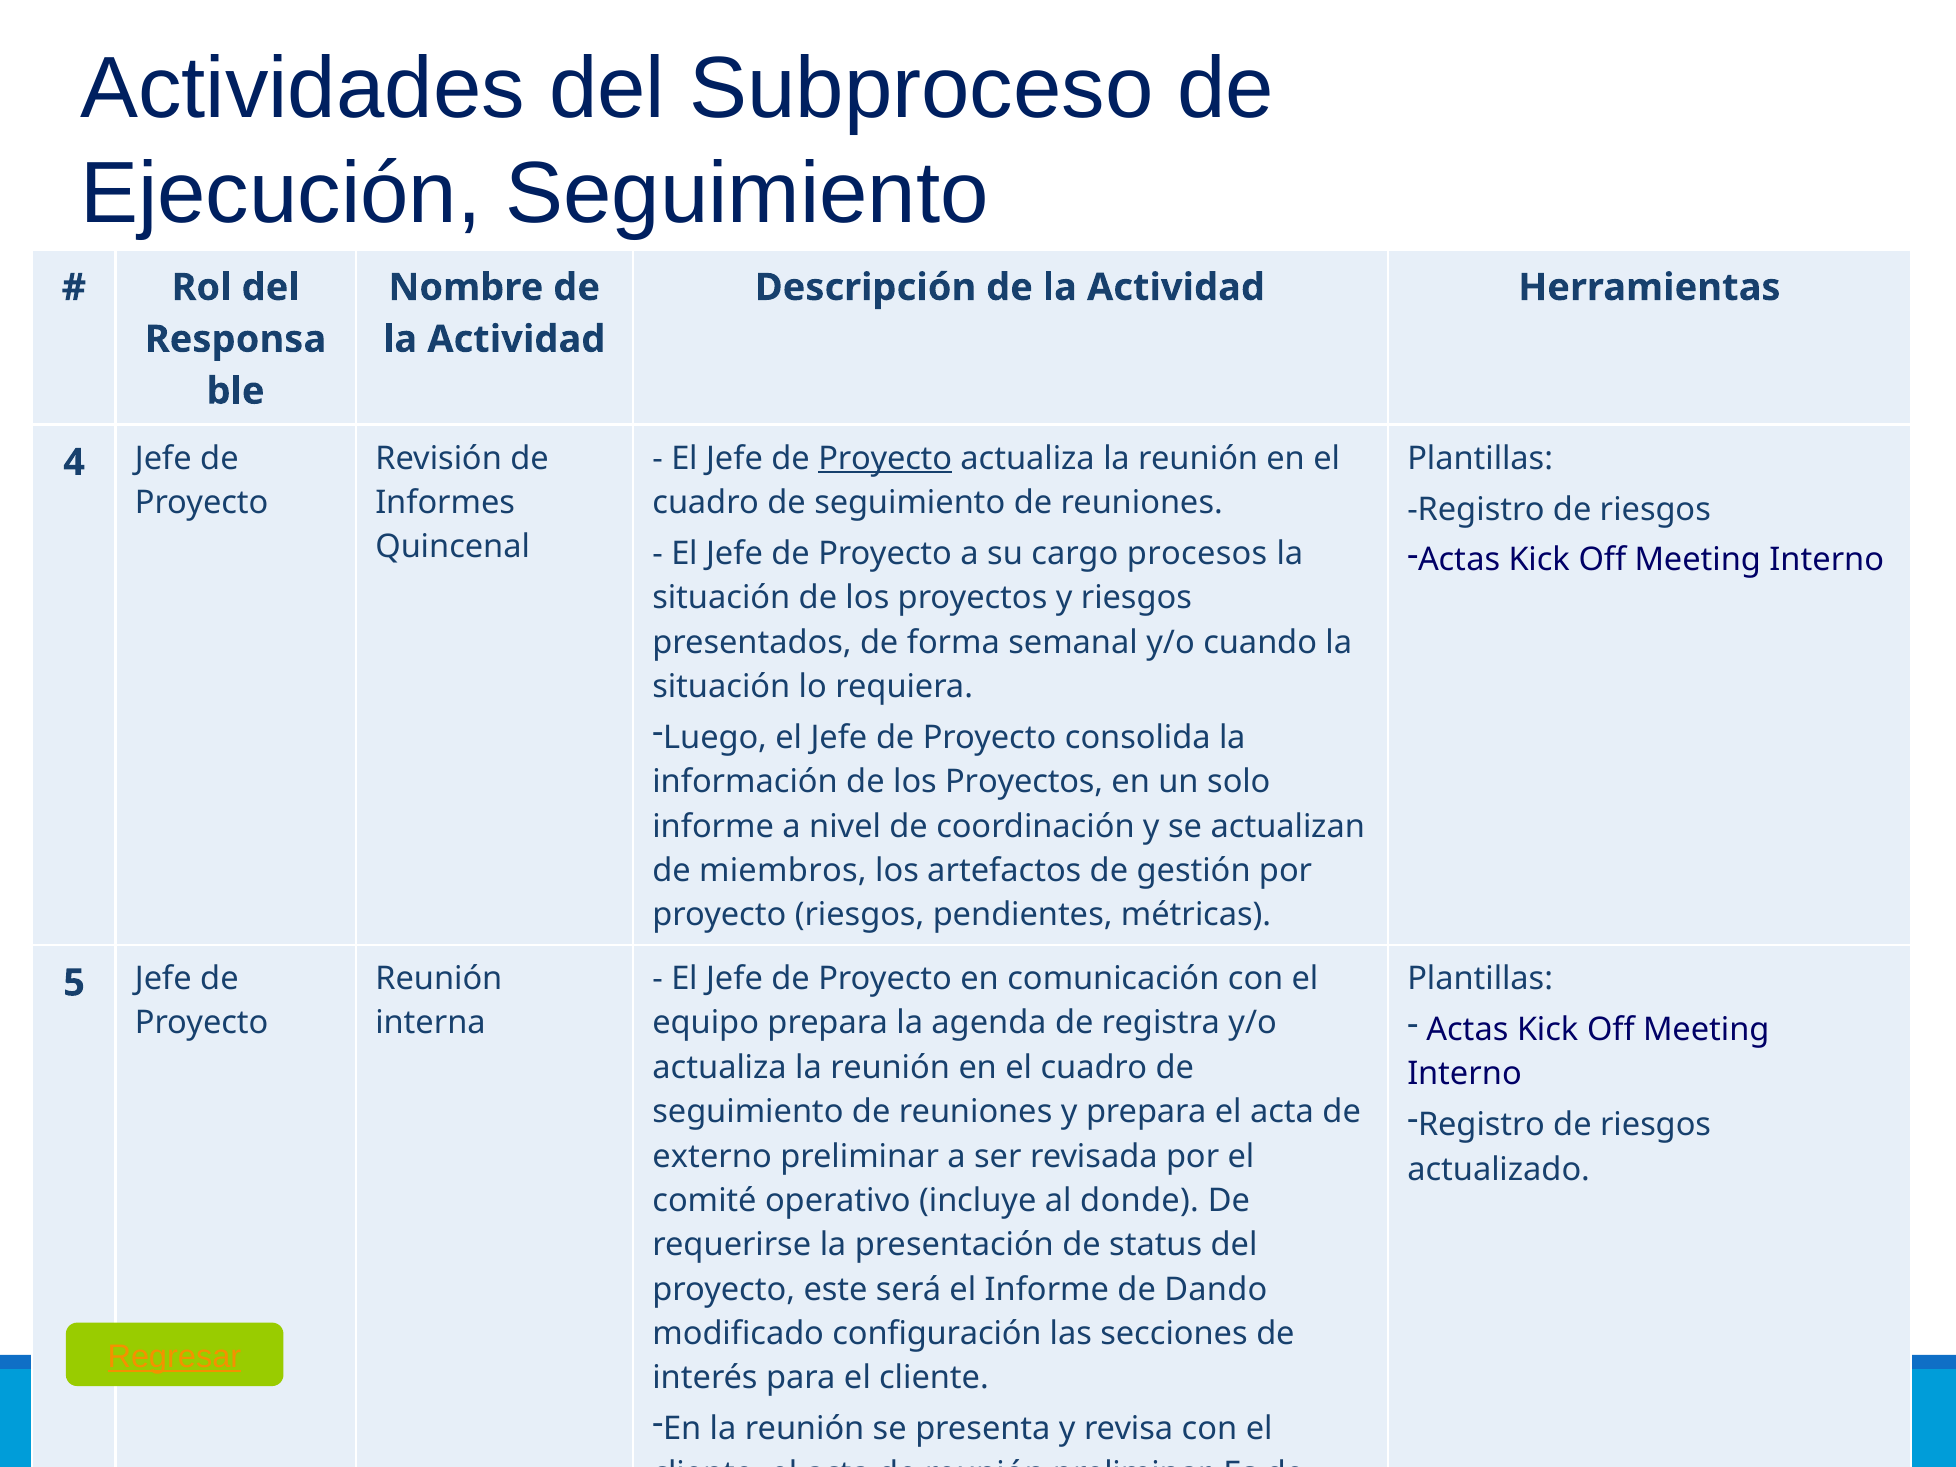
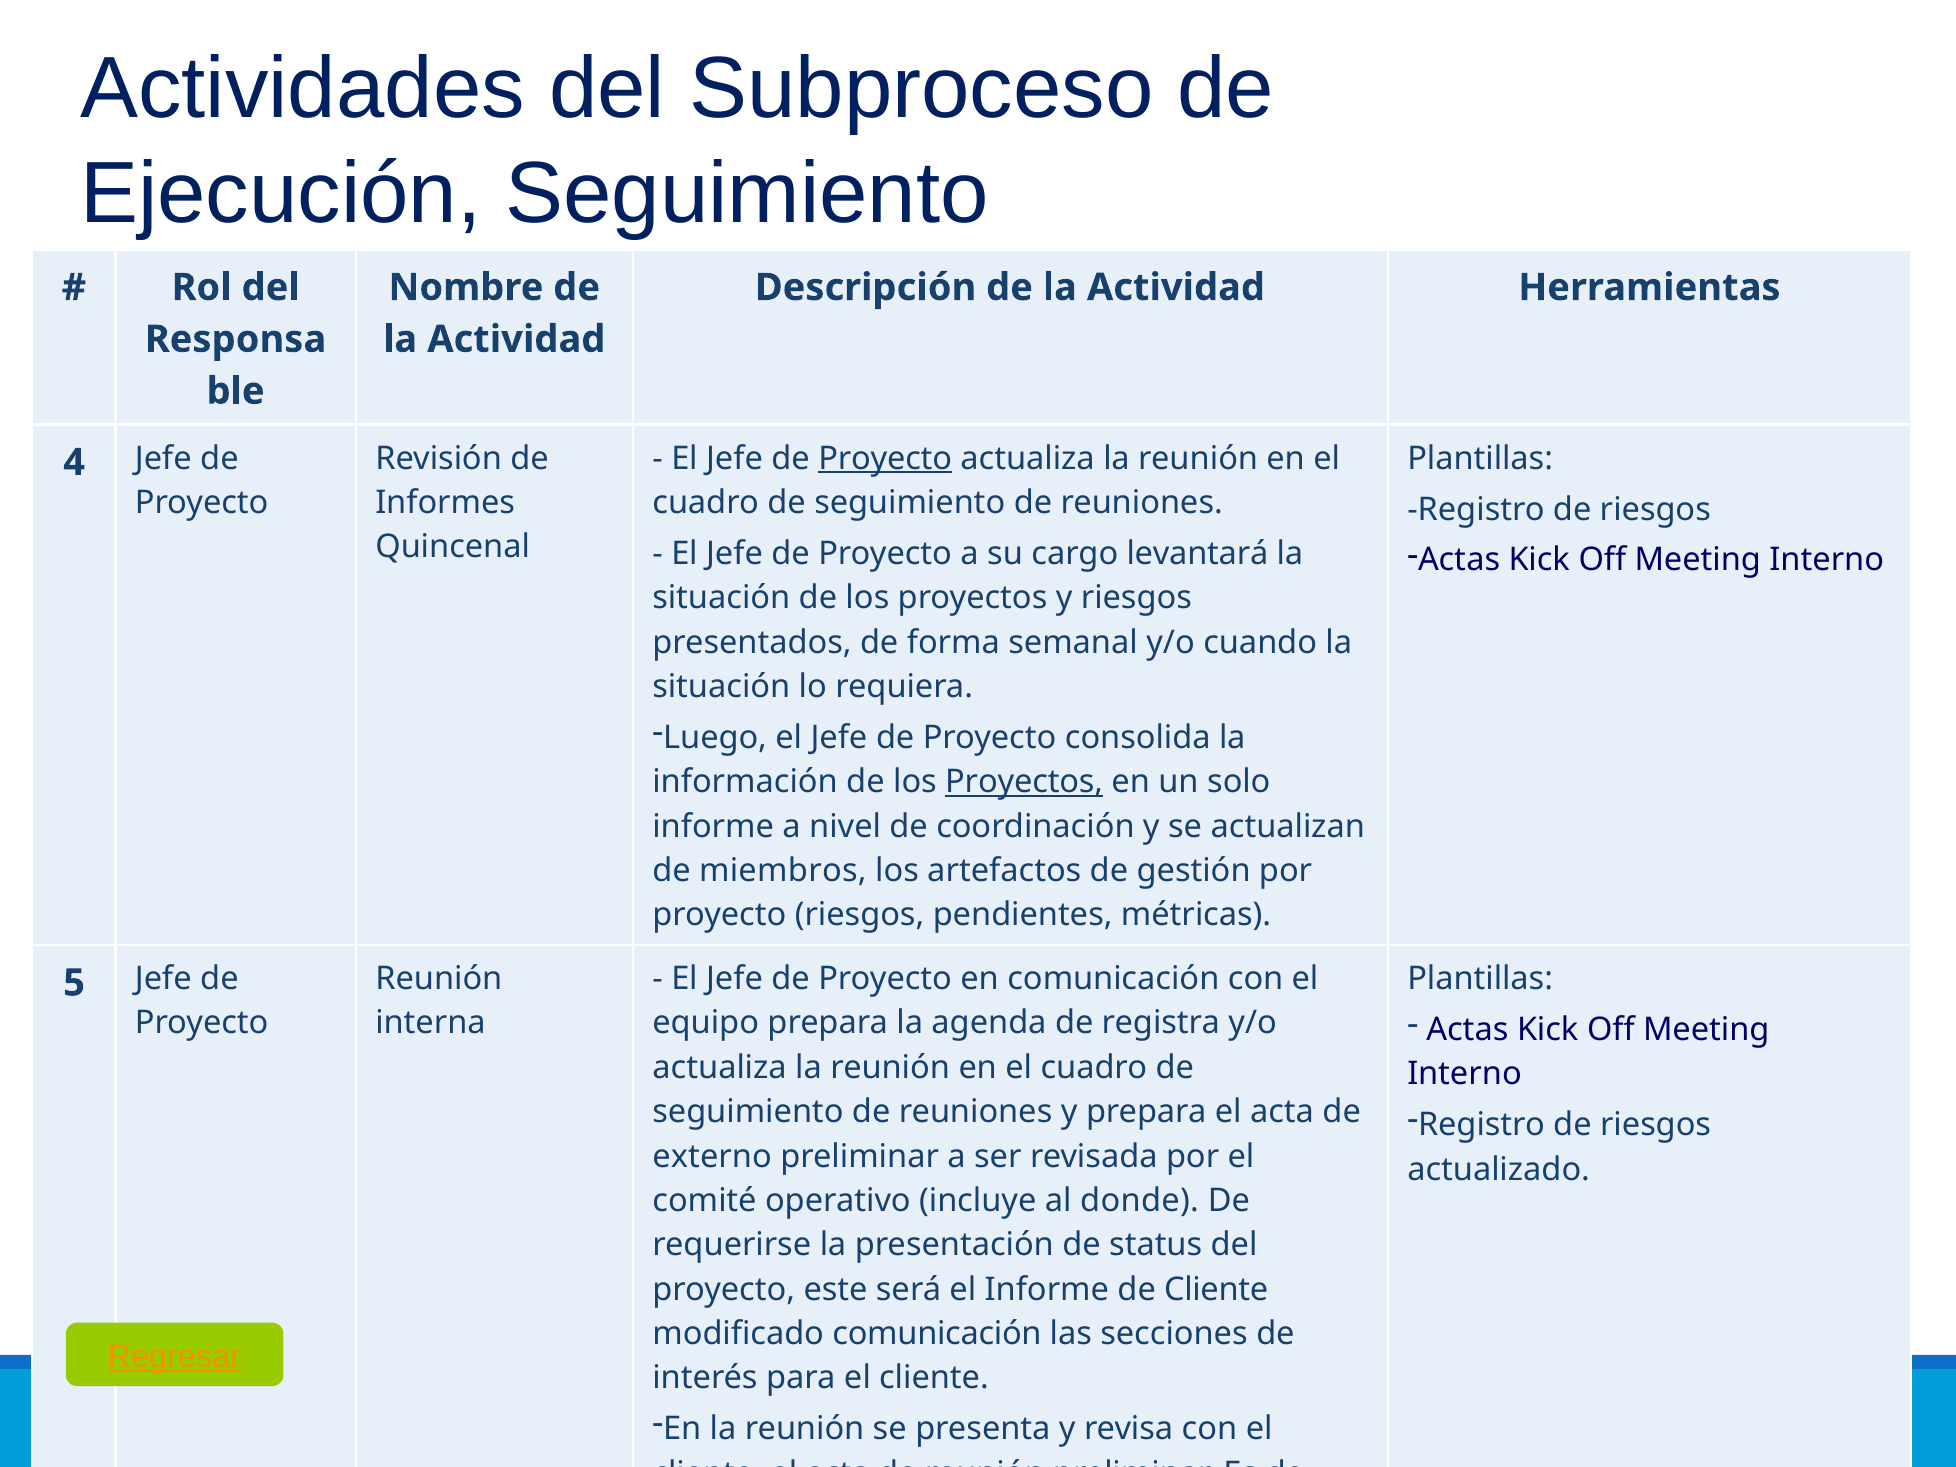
procesos: procesos -> levantará (1197, 554)
Proyectos underline: none -> present (1024, 782)
de Dando: Dando -> Cliente (1216, 1289)
modificado configuración: configuración -> comunicación (937, 1334)
